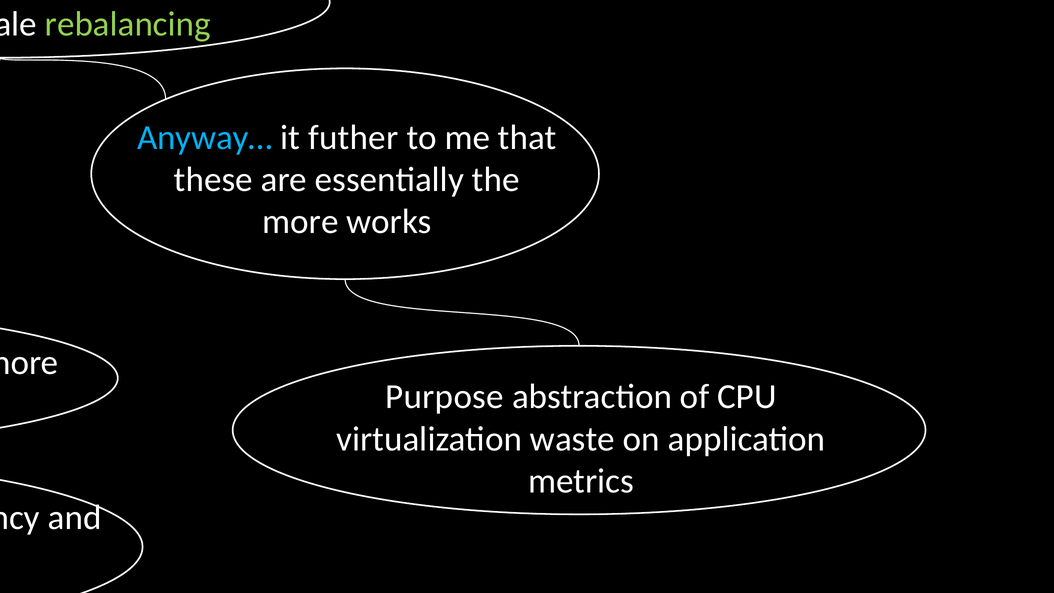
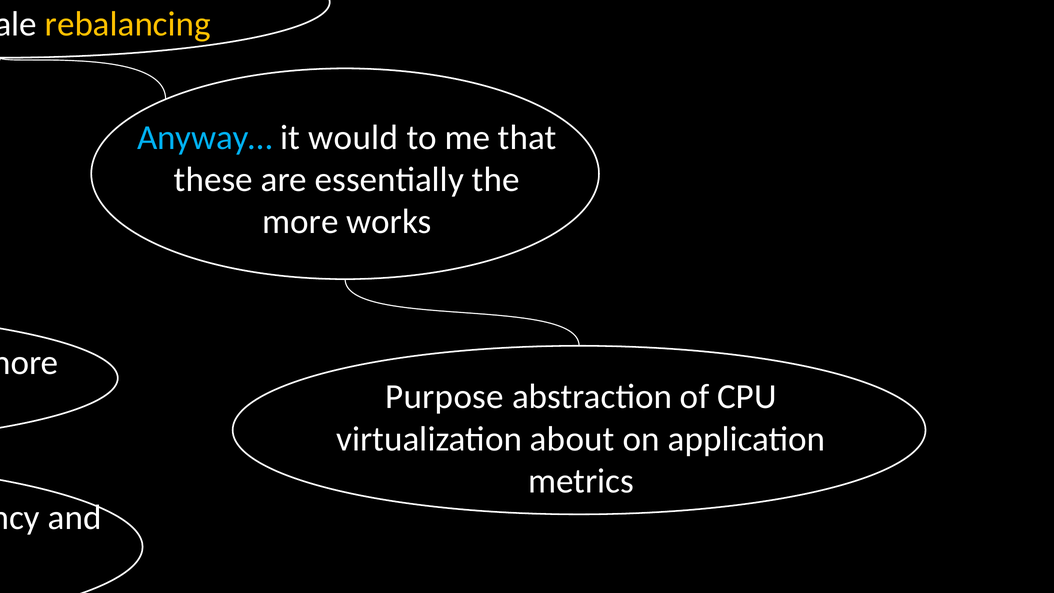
rebalancing colour: light green -> yellow (128, 24)
it futher: futher -> would (353, 137)
virtualization waste: waste -> about (572, 439)
